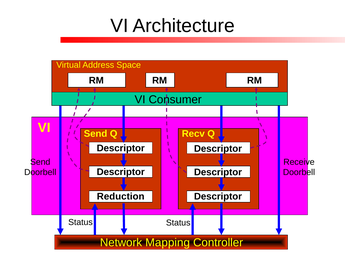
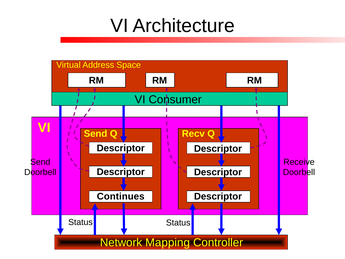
Reduction: Reduction -> Continues (121, 196)
